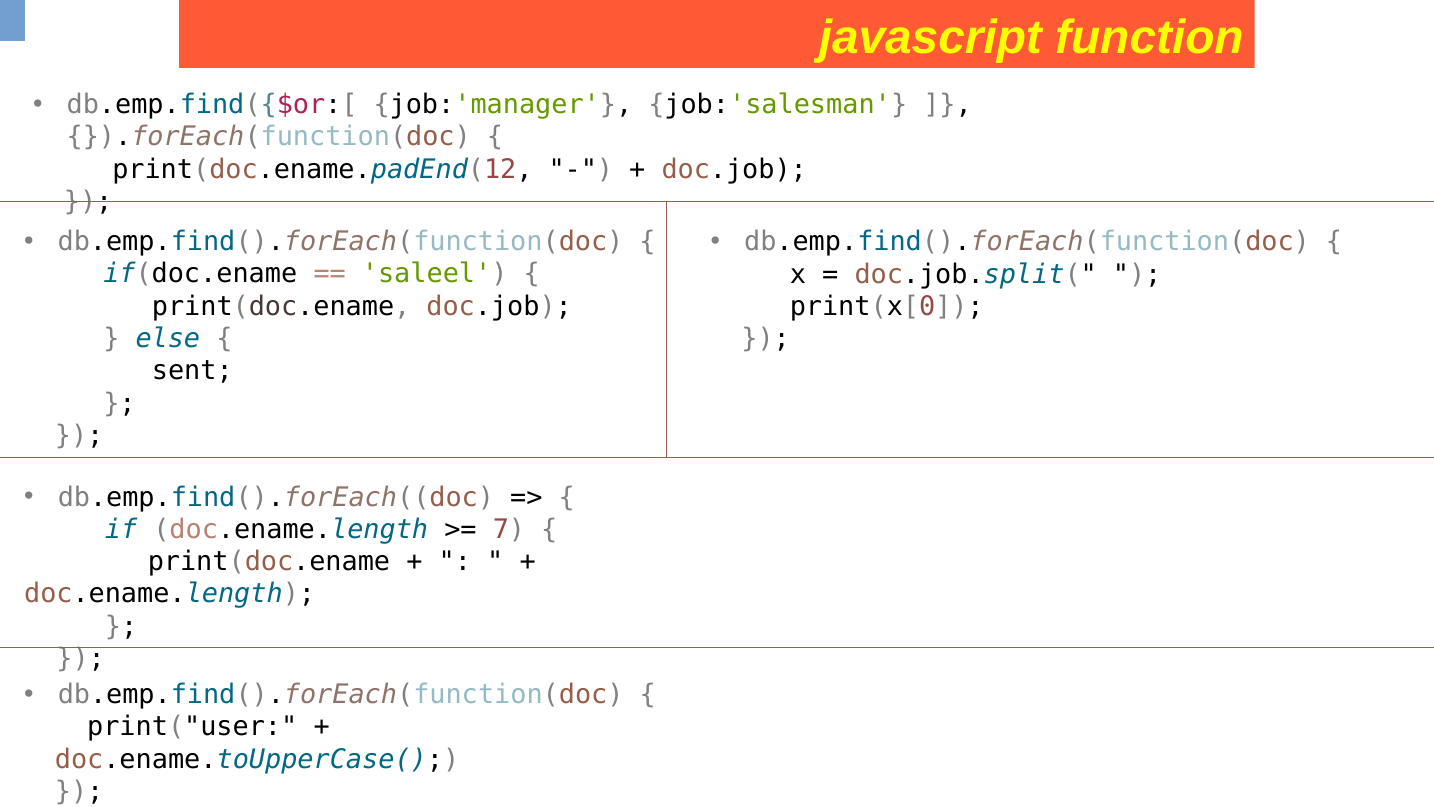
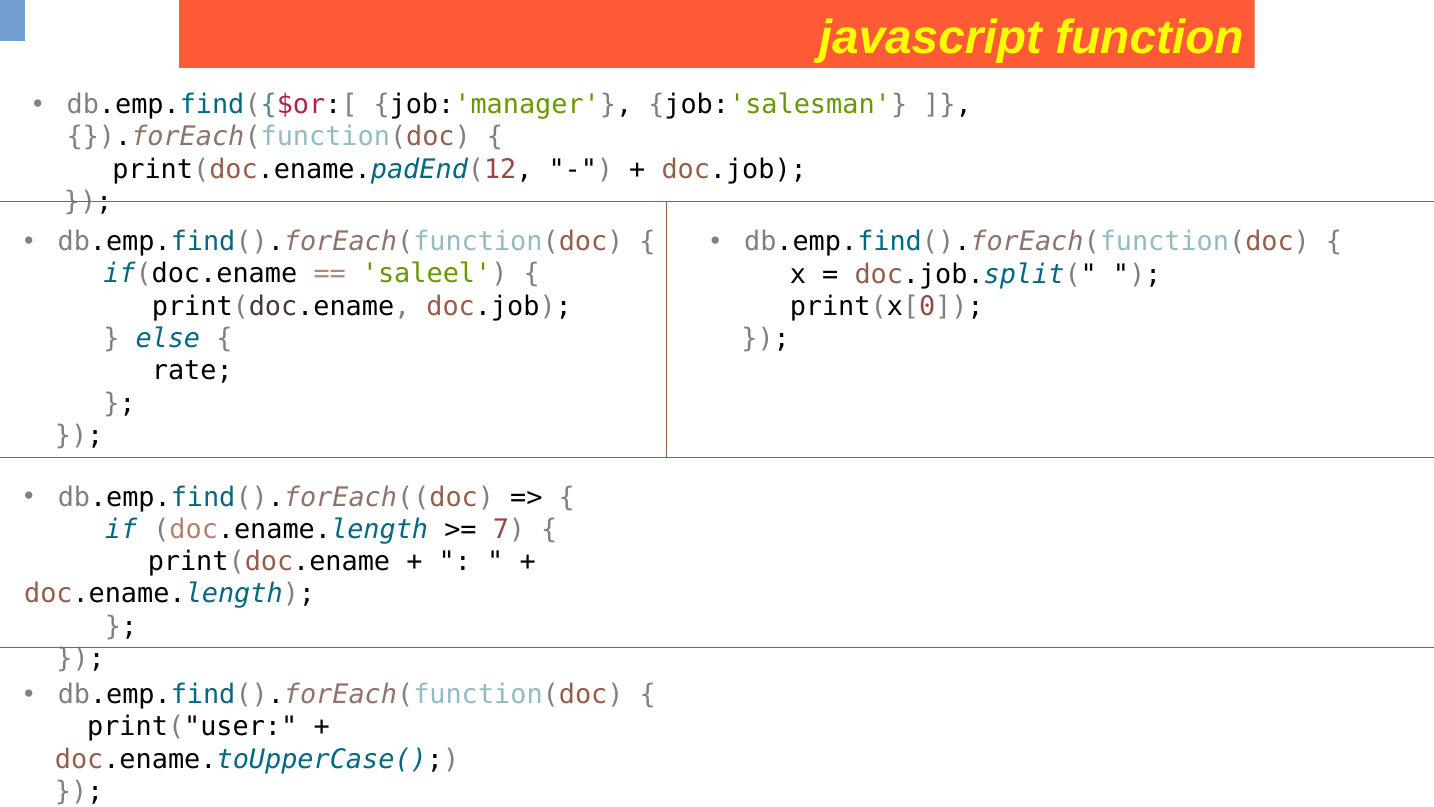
sent: sent -> rate (192, 371)
